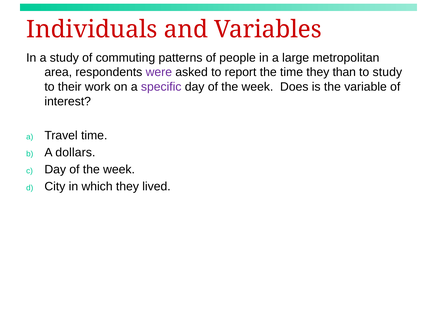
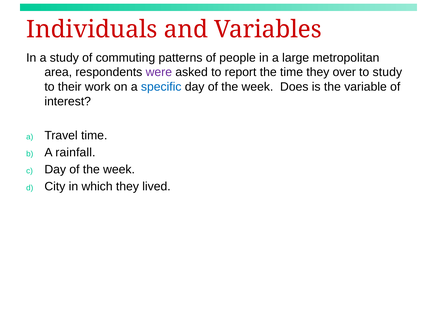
than: than -> over (344, 72)
specific colour: purple -> blue (161, 87)
dollars: dollars -> rainfall (75, 152)
